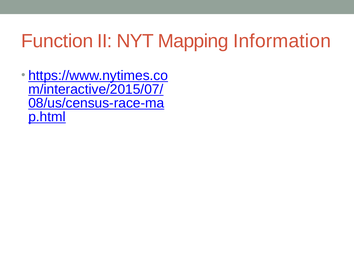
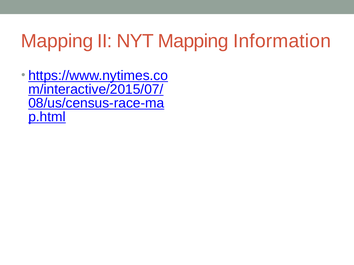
Function: Function -> Mapping (57, 41)
